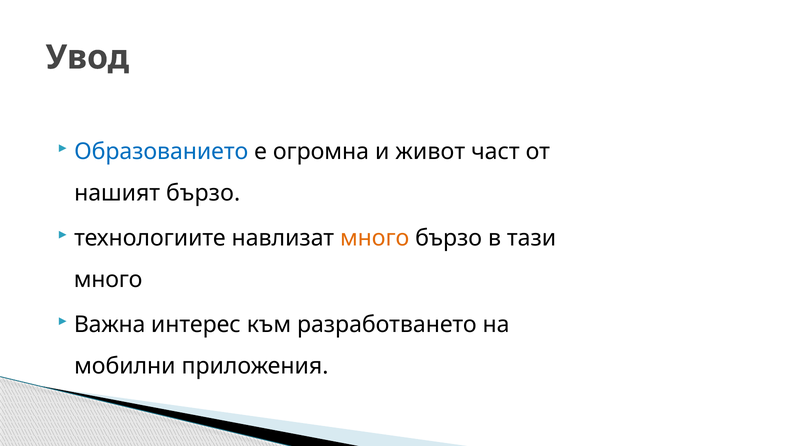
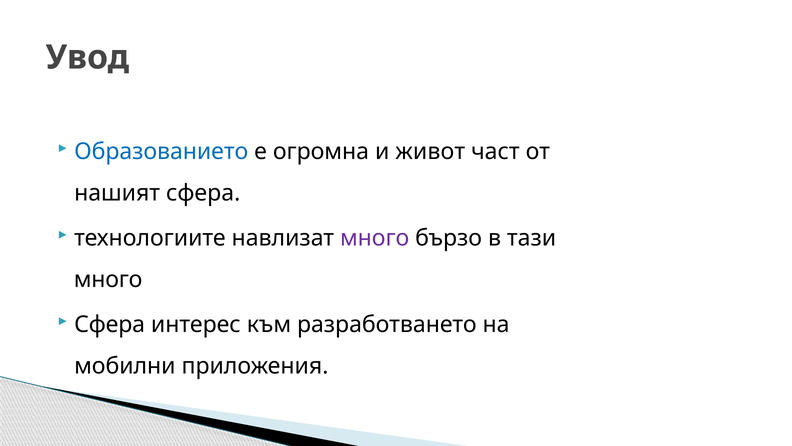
нашият бързо: бързо -> сфера (203, 193)
много colour: orange -> purple (375, 238)
Важна: Важна -> Сфера (110, 324)
